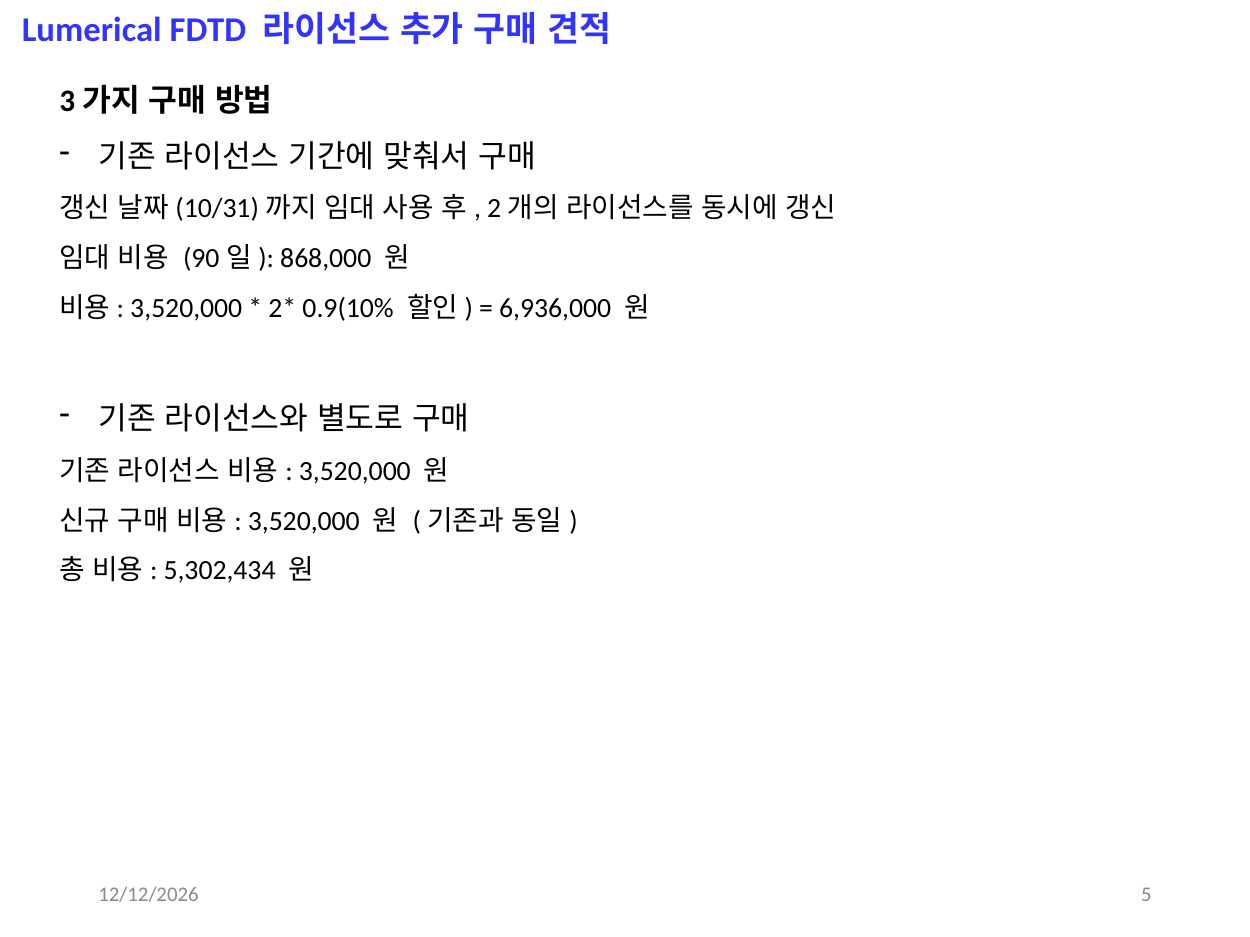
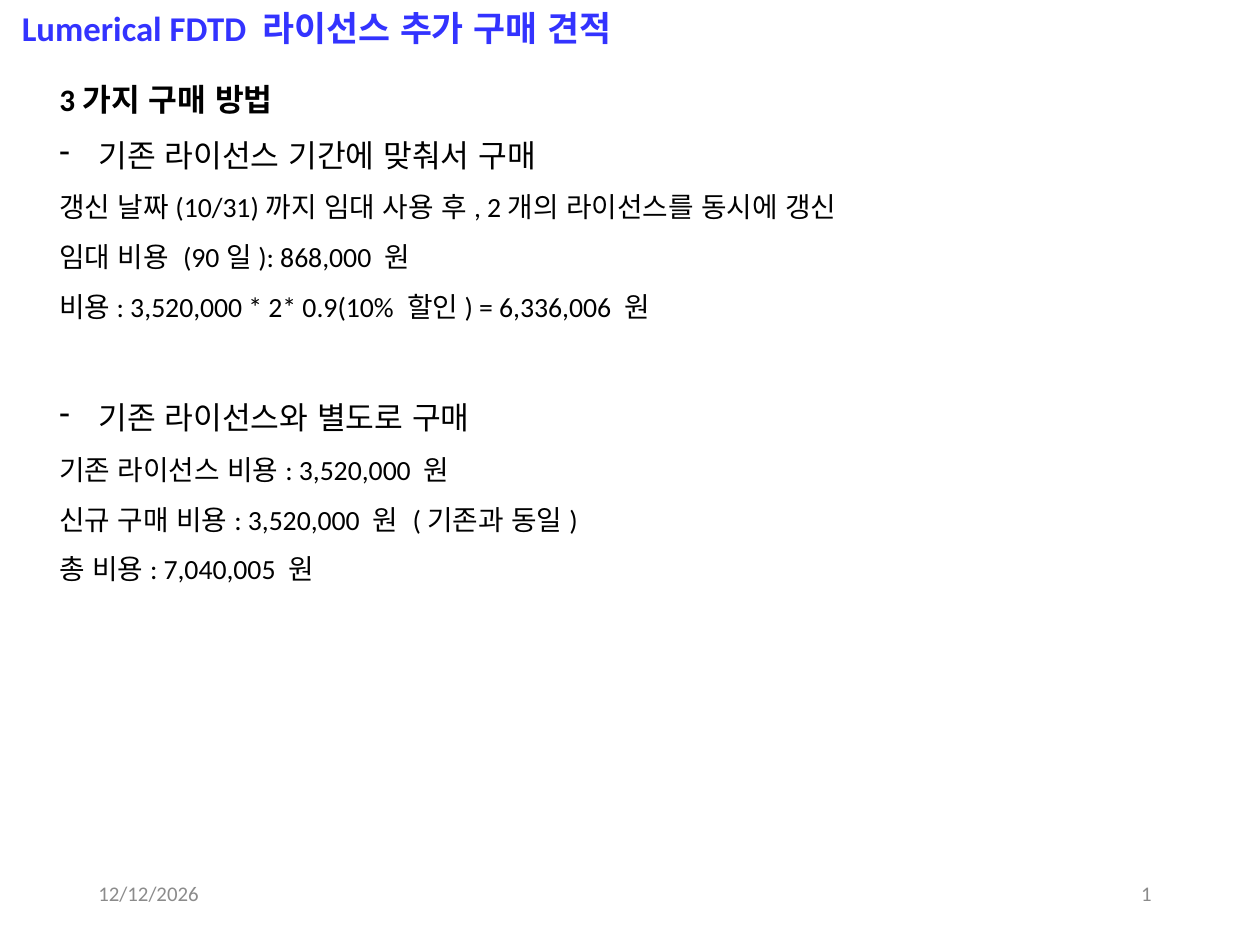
6,936,000: 6,936,000 -> 6,336,006 (555, 309)
5,302,434: 5,302,434 -> 7,040,005 (220, 571)
5: 5 -> 1 (1146, 895)
